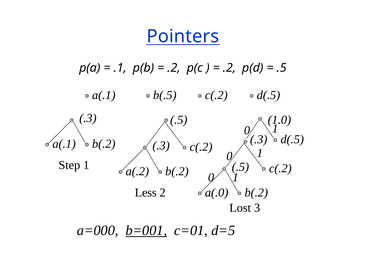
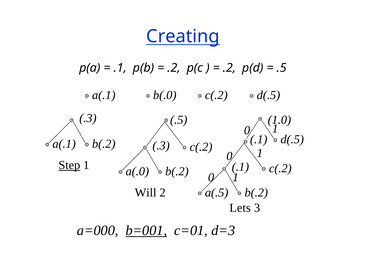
Pointers: Pointers -> Creating (183, 36)
b(.5: b(.5 -> b(.0 (165, 95)
.3: .3 -> .1 (259, 140)
Step underline: none -> present (69, 166)
.5: .5 -> .1 (240, 167)
a(.2: a(.2 -> a(.0 (137, 172)
Less: Less -> Will (146, 193)
a(.0: a(.0 -> a(.5 (217, 193)
Lost: Lost -> Lets (240, 208)
d=5: d=5 -> d=3 (223, 231)
